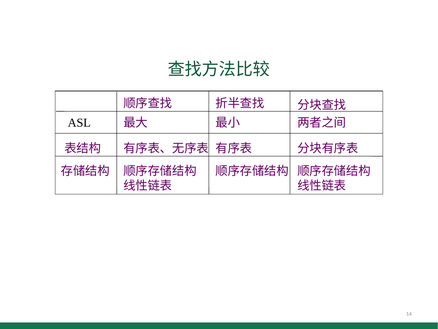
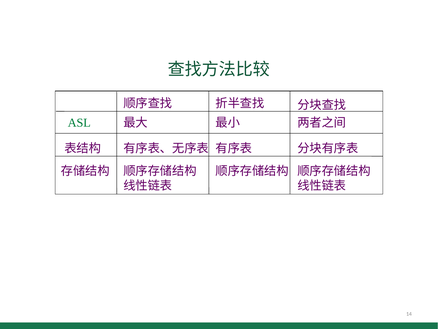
ASL colour: black -> green (79, 123)
